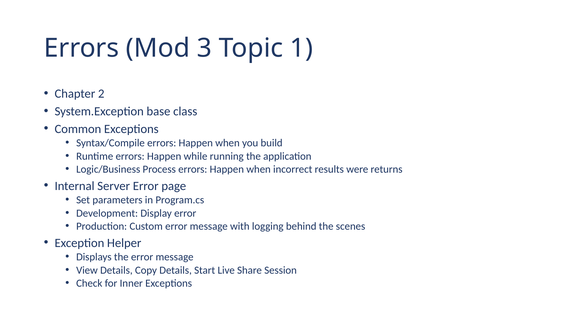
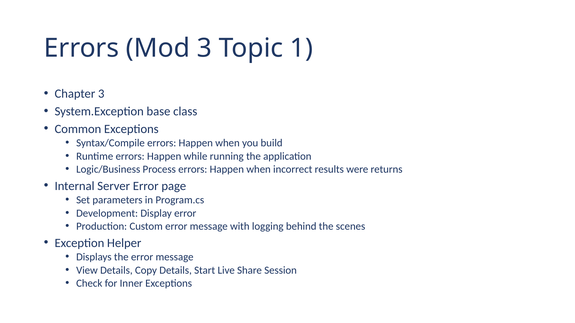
Chapter 2: 2 -> 3 (101, 94)
